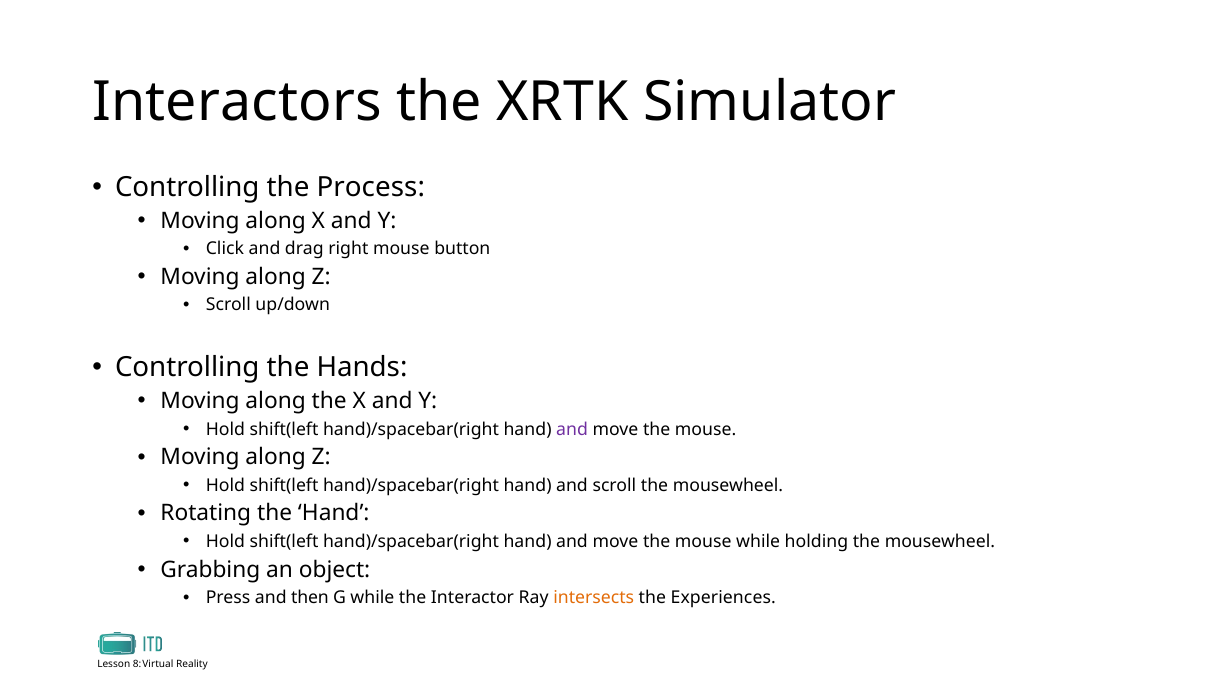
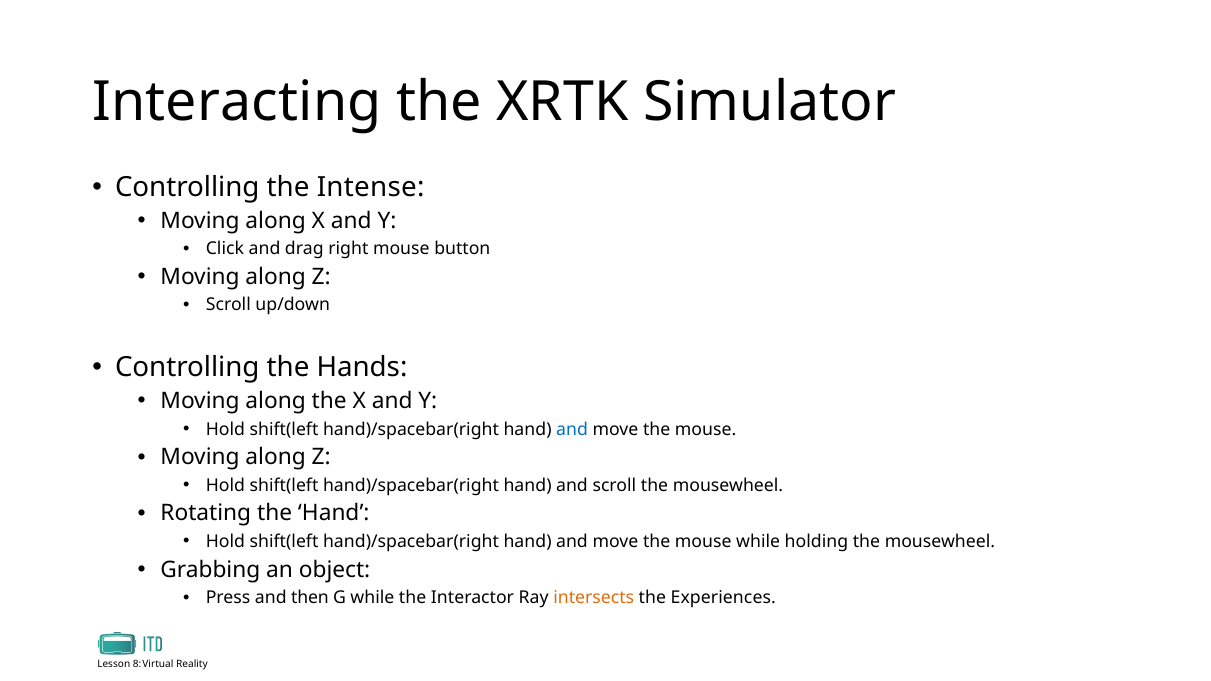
Interactors: Interactors -> Interacting (237, 102)
Process: Process -> Intense (371, 187)
and colour: purple -> blue (572, 429)
